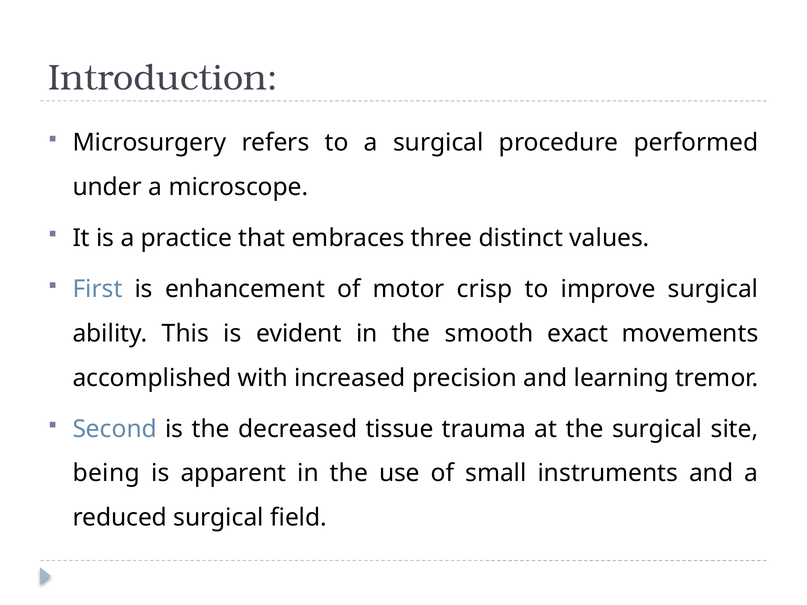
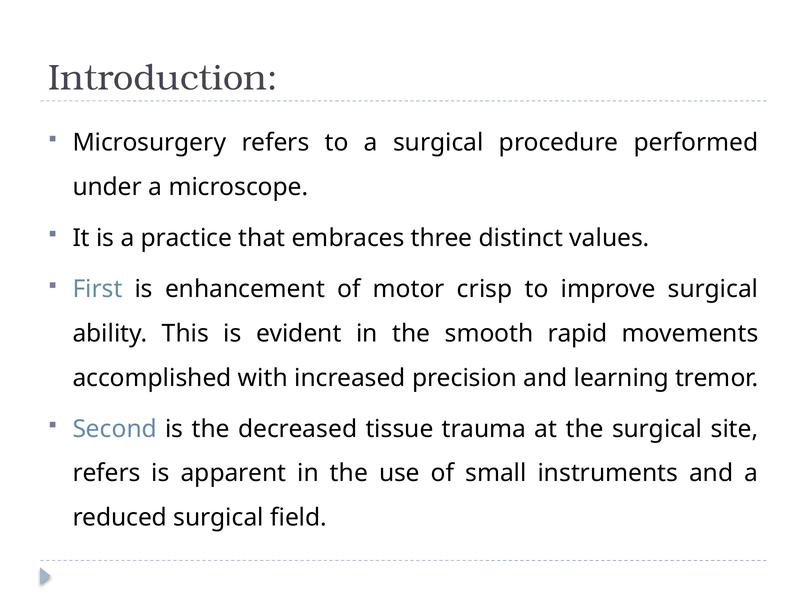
exact: exact -> rapid (578, 334)
being: being -> refers (106, 474)
